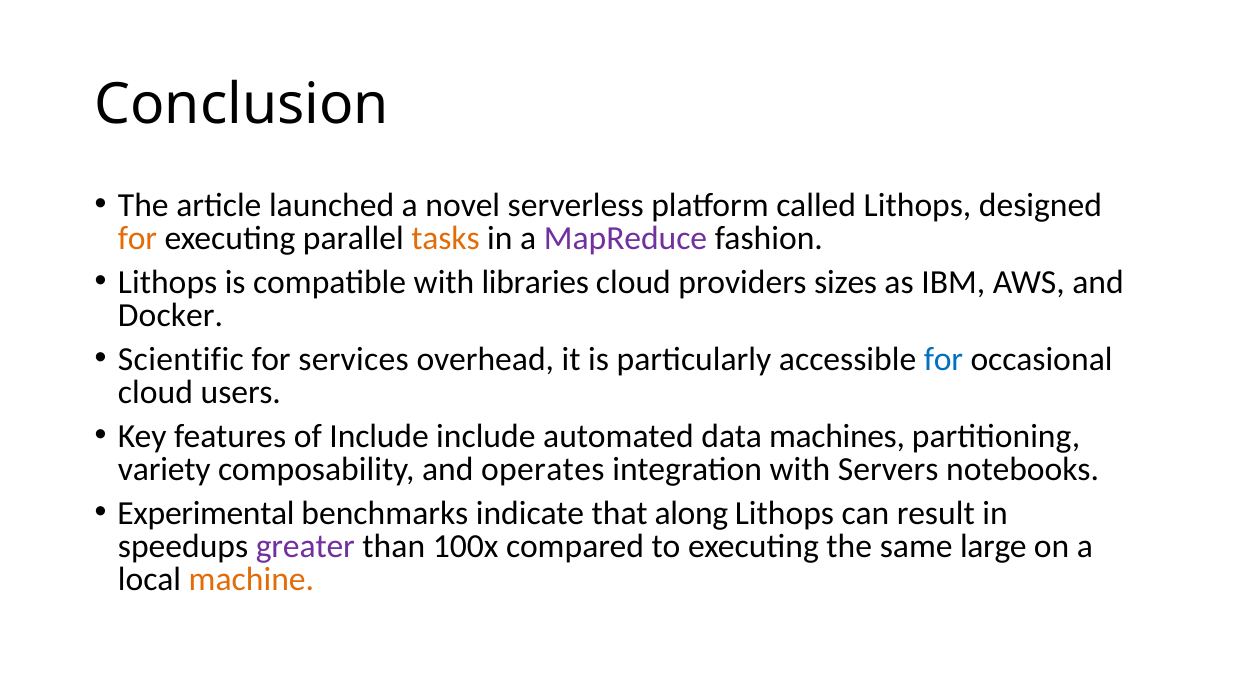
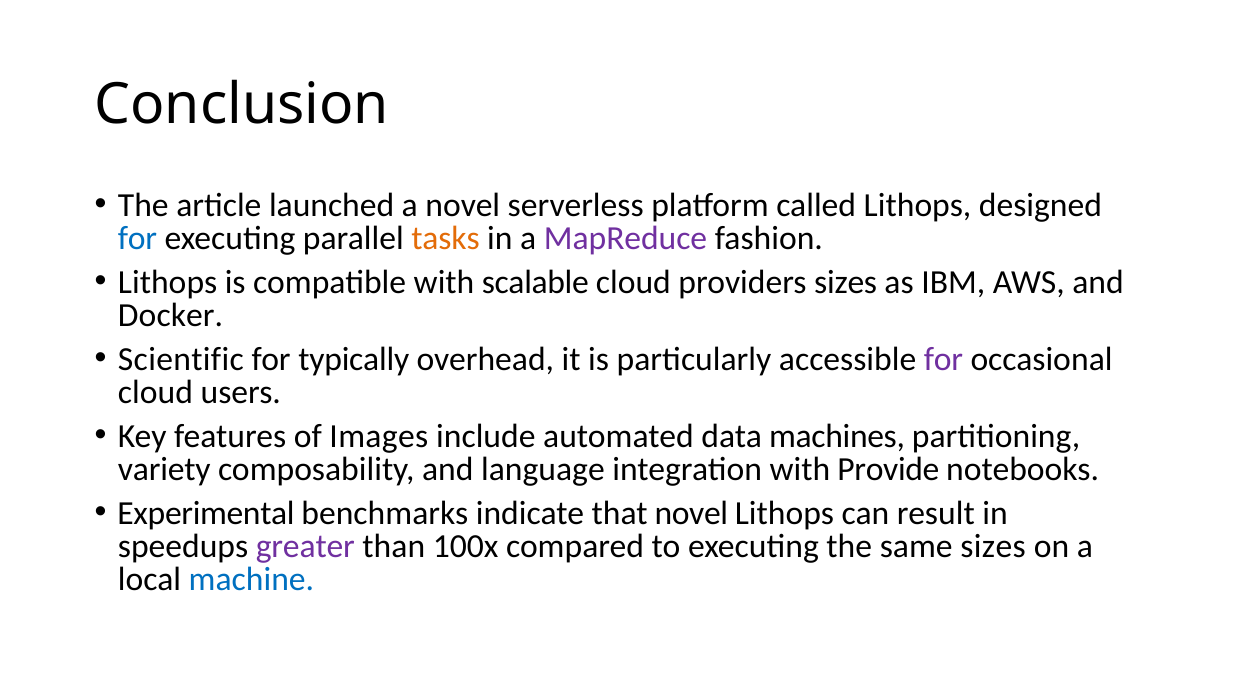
for colour: orange -> blue (138, 238)
libraries: libraries -> scalable (535, 283)
services: services -> typically (354, 360)
for colour: blue -> purple (943, 360)
of Include: Include -> Images (379, 437)
operates: operates -> language (543, 469)
Servers: Servers -> Provide (888, 469)
that along: along -> novel (691, 514)
same large: large -> sizes (993, 546)
machine colour: orange -> blue (251, 579)
